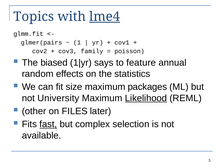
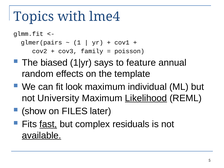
lme4 underline: present -> none (105, 17)
statistics: statistics -> template (132, 74)
size: size -> look (74, 87)
packages: packages -> individual (147, 87)
other: other -> show (34, 111)
selection: selection -> residuals (131, 124)
available underline: none -> present (42, 135)
